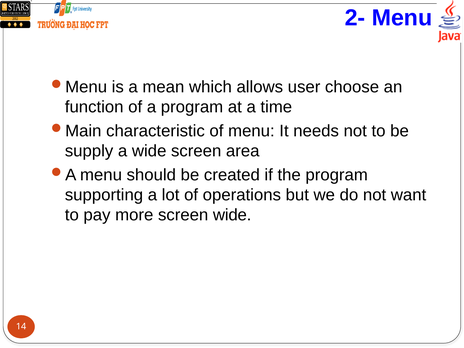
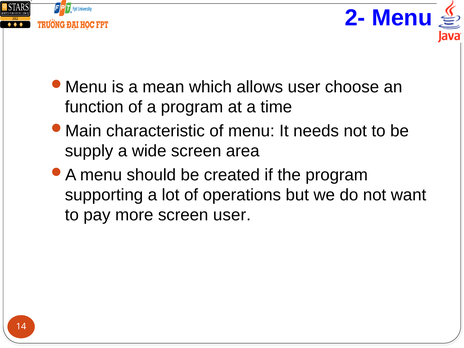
screen wide: wide -> user (232, 215)
